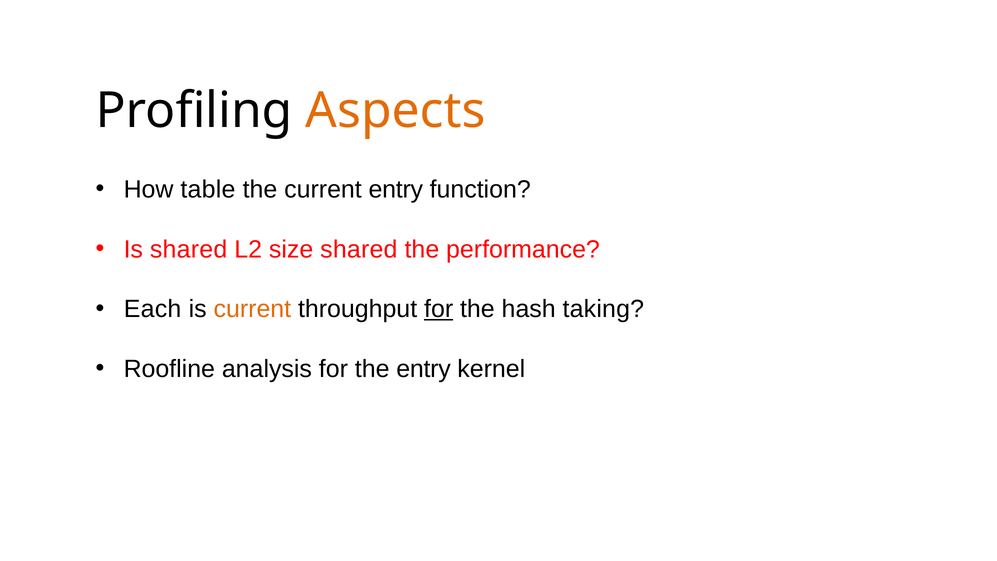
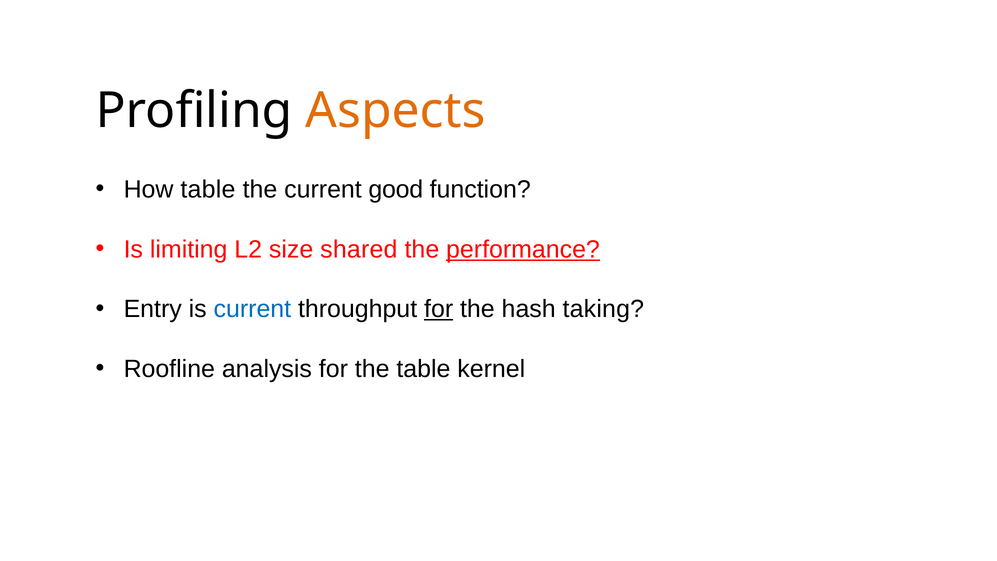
current entry: entry -> good (396, 190)
Is shared: shared -> limiting (189, 249)
performance underline: none -> present (523, 249)
Each: Each -> Entry (153, 309)
current colour: orange -> blue (252, 309)
the entry: entry -> table (423, 369)
